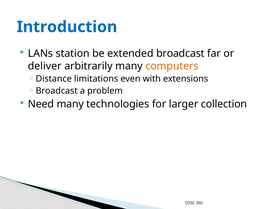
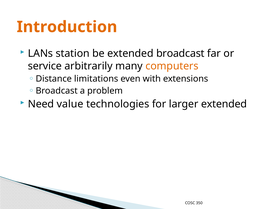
Introduction colour: blue -> orange (67, 27)
deliver: deliver -> service (45, 66)
Need many: many -> value (70, 104)
larger collection: collection -> extended (224, 104)
